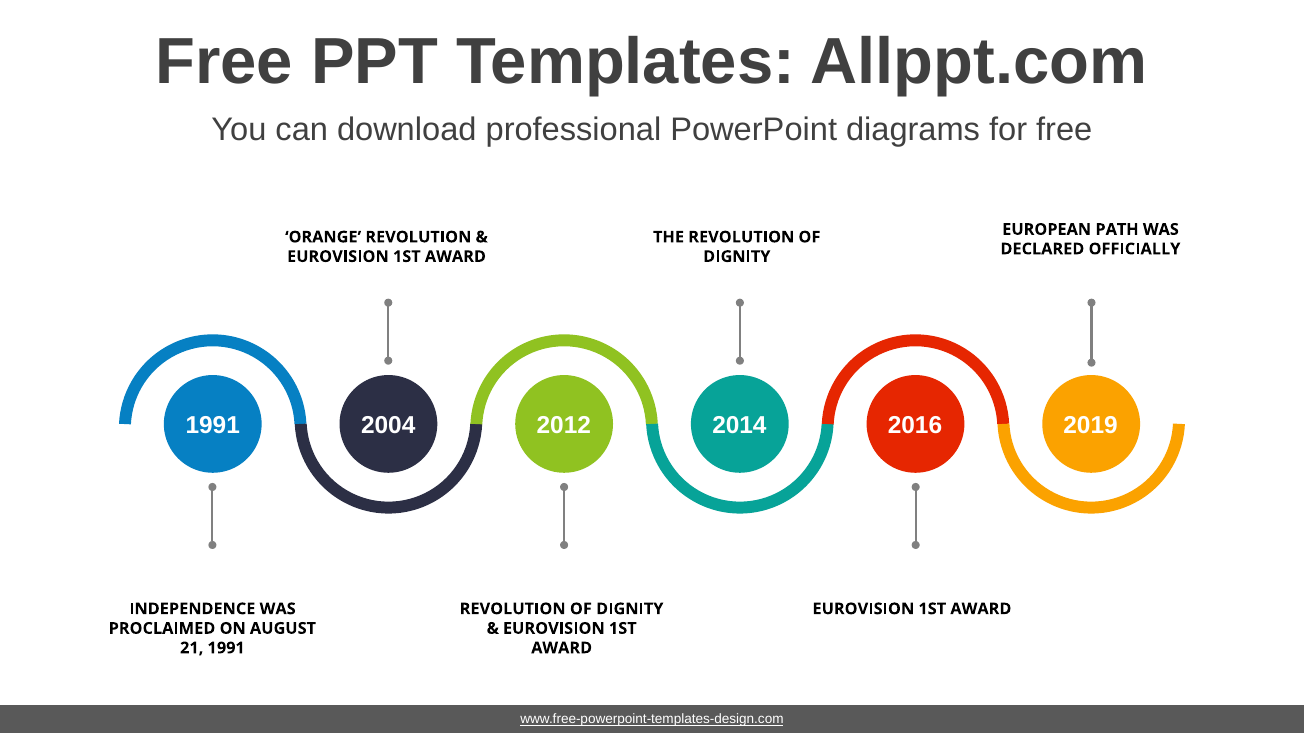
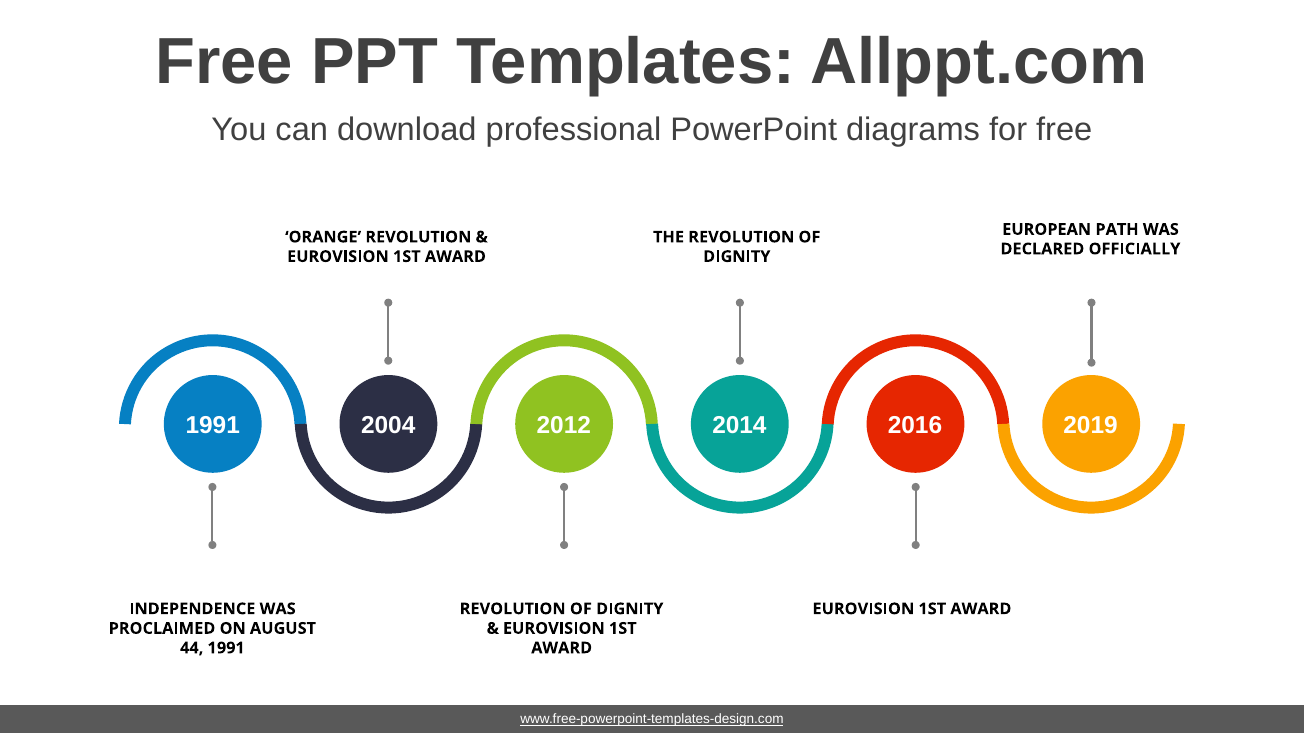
21: 21 -> 44 (192, 648)
